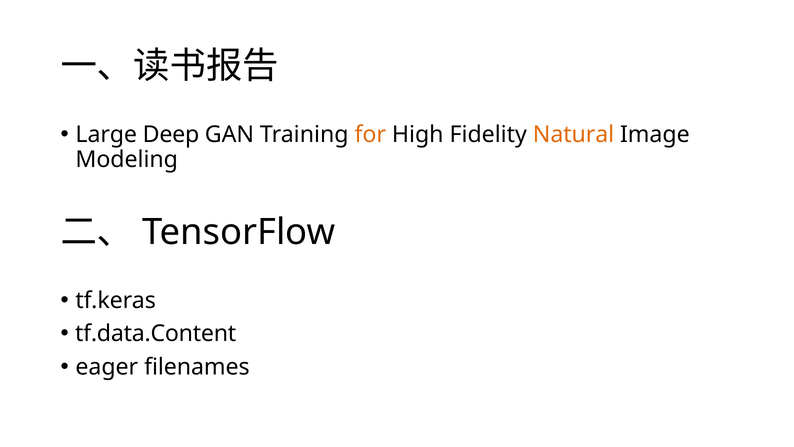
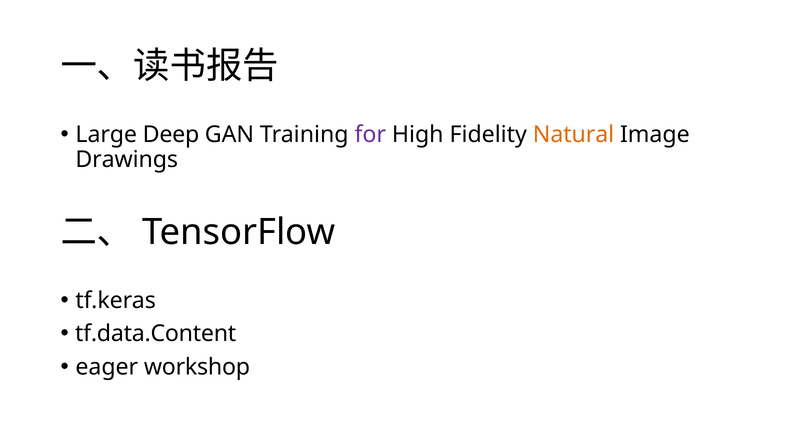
for colour: orange -> purple (370, 134)
Modeling: Modeling -> Drawings (127, 159)
filenames: filenames -> workshop (197, 367)
